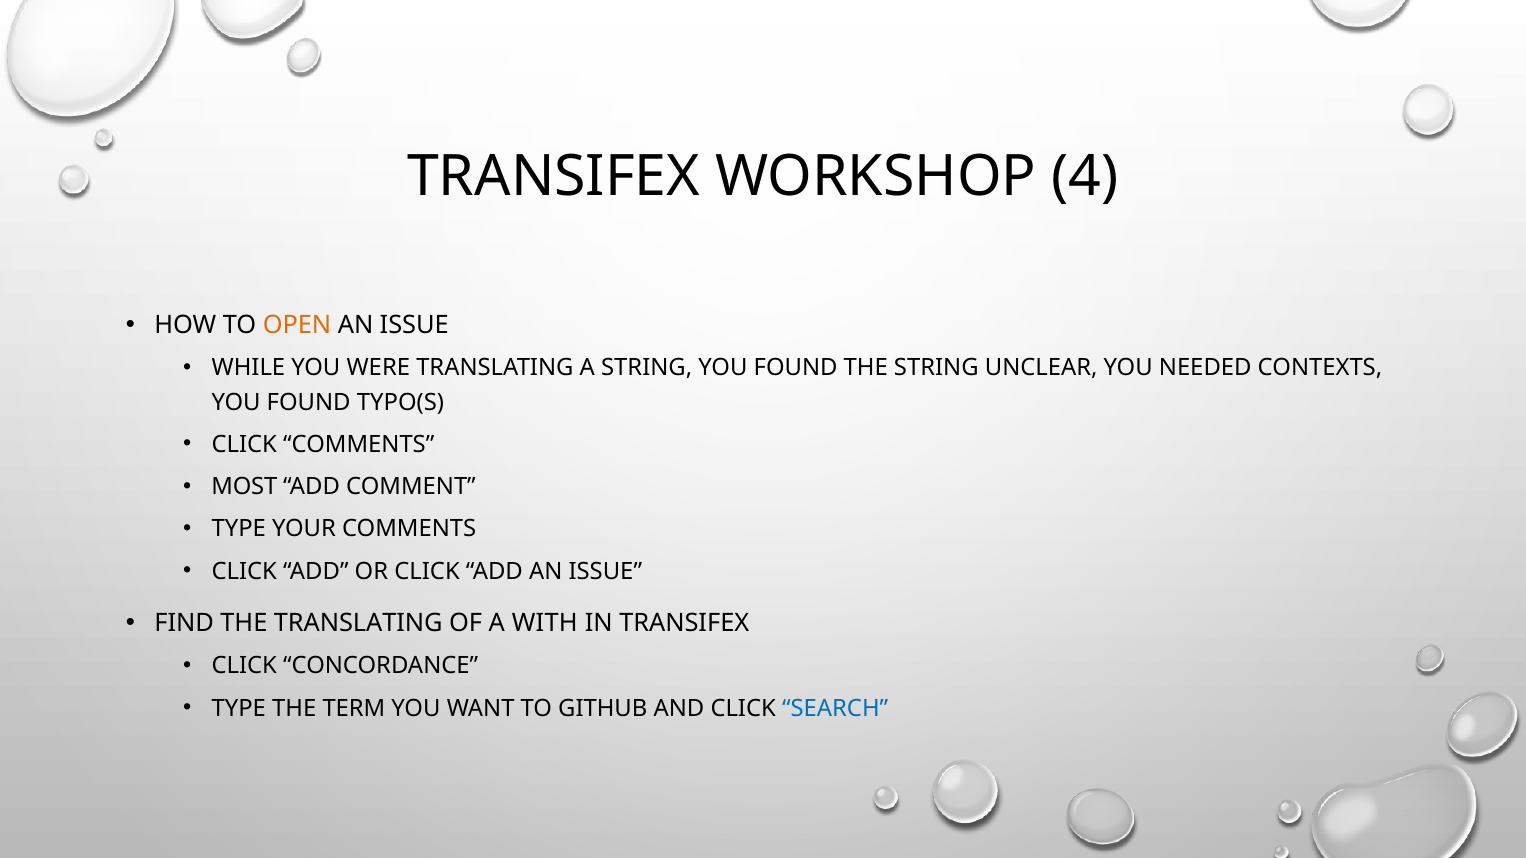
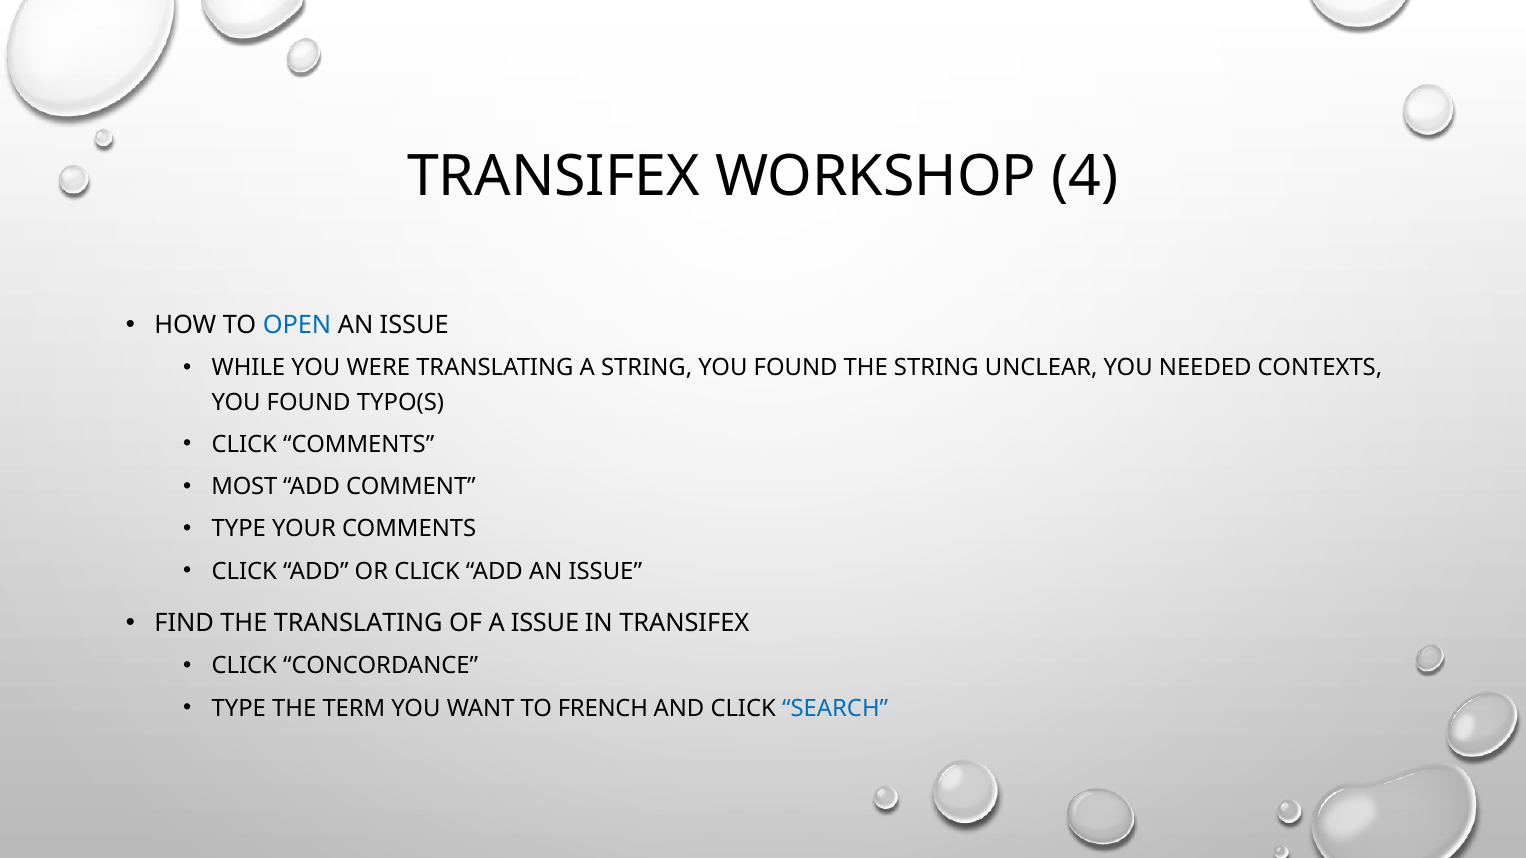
OPEN colour: orange -> blue (297, 325)
A WITH: WITH -> ISSUE (545, 623)
GITHUB: GITHUB -> FRENCH (603, 709)
